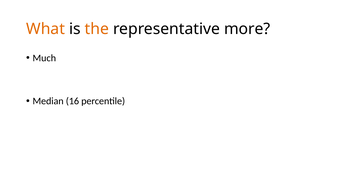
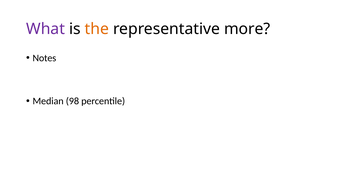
What colour: orange -> purple (46, 29)
Much: Much -> Notes (44, 58)
16: 16 -> 98 (72, 101)
